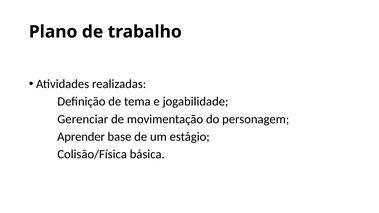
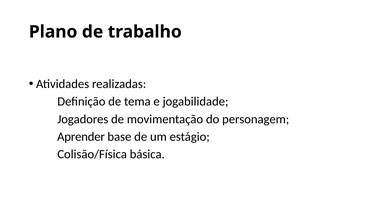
Gerenciar: Gerenciar -> Jogadores (83, 119)
